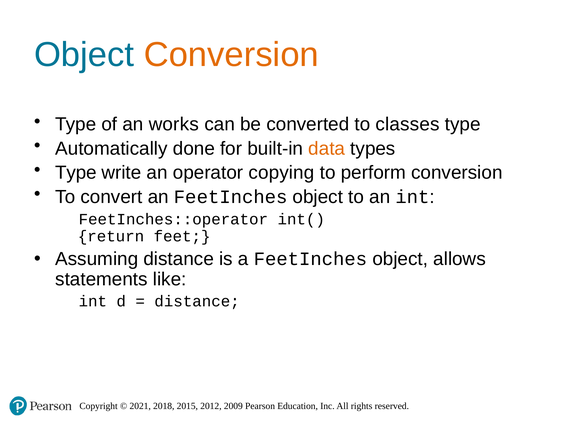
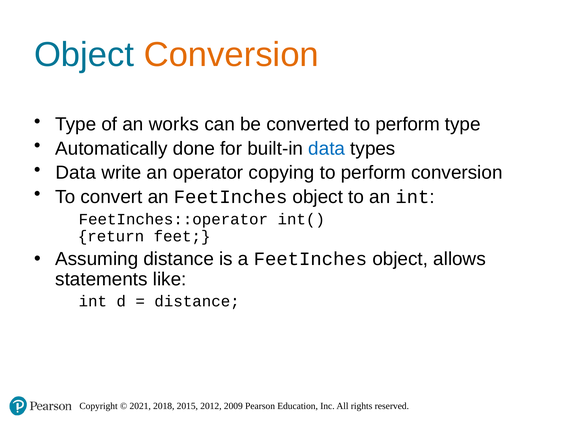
converted to classes: classes -> perform (408, 124)
data colour: orange -> blue (327, 149)
Type: Type -> Data (76, 173)
